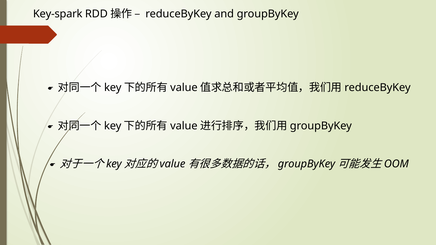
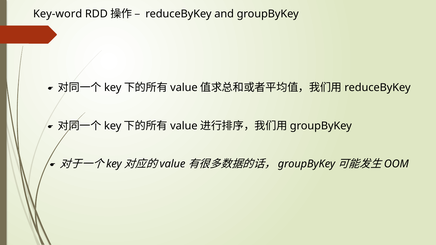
Key-spark: Key-spark -> Key-word (58, 14)
